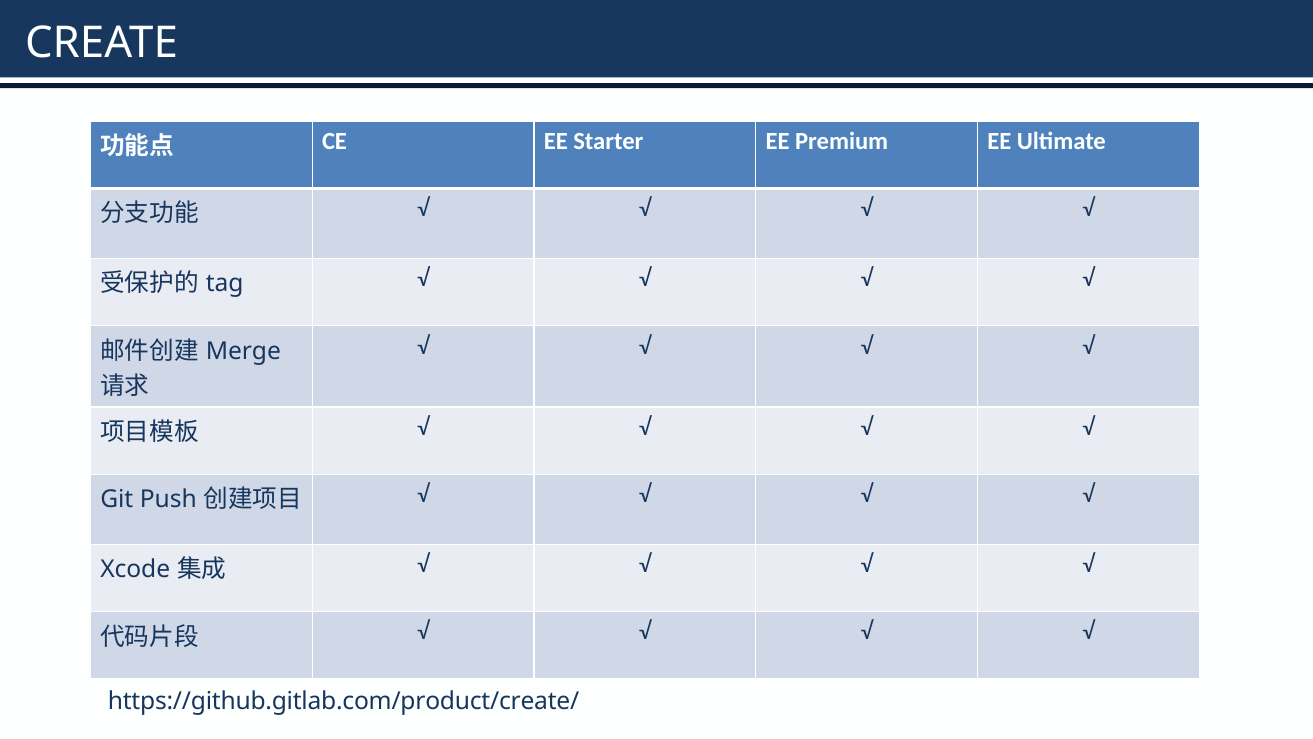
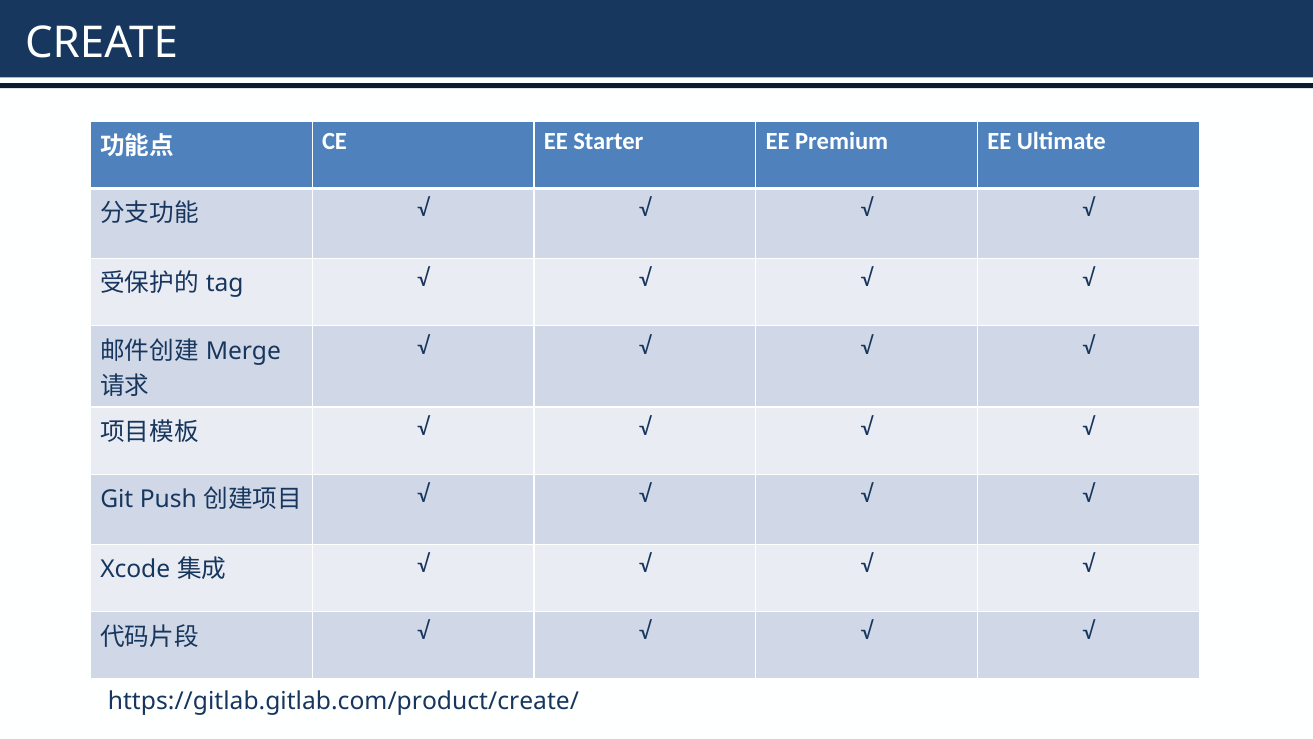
https://github.gitlab.com/product/create/: https://github.gitlab.com/product/create/ -> https://gitlab.gitlab.com/product/create/ (343, 701)
